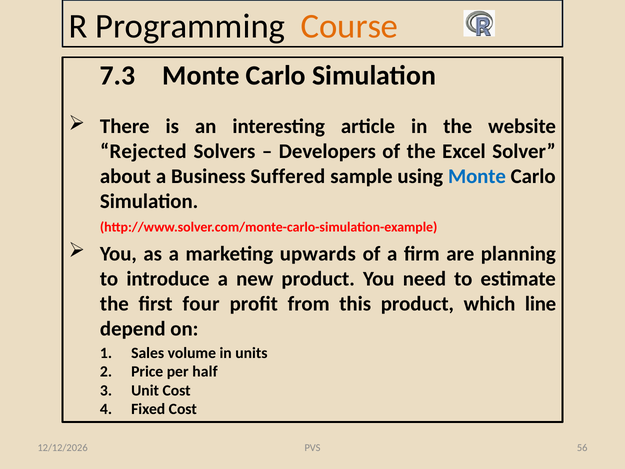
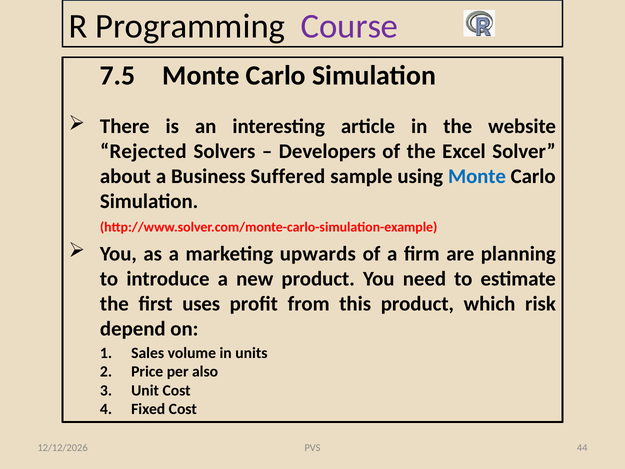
Course colour: orange -> purple (350, 26)
7.3: 7.3 -> 7.5 (118, 75)
four: four -> uses (201, 304)
line: line -> risk (541, 304)
half: half -> also (205, 371)
56: 56 -> 44 (582, 448)
